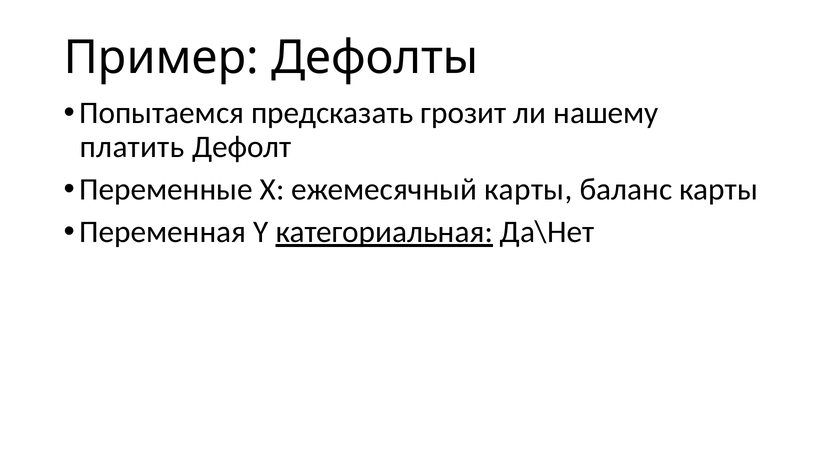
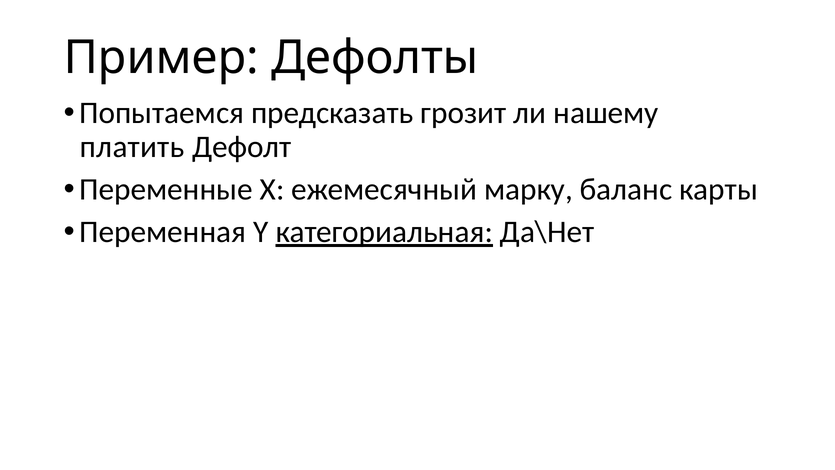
ежемесячный карты: карты -> марку (529, 189)
